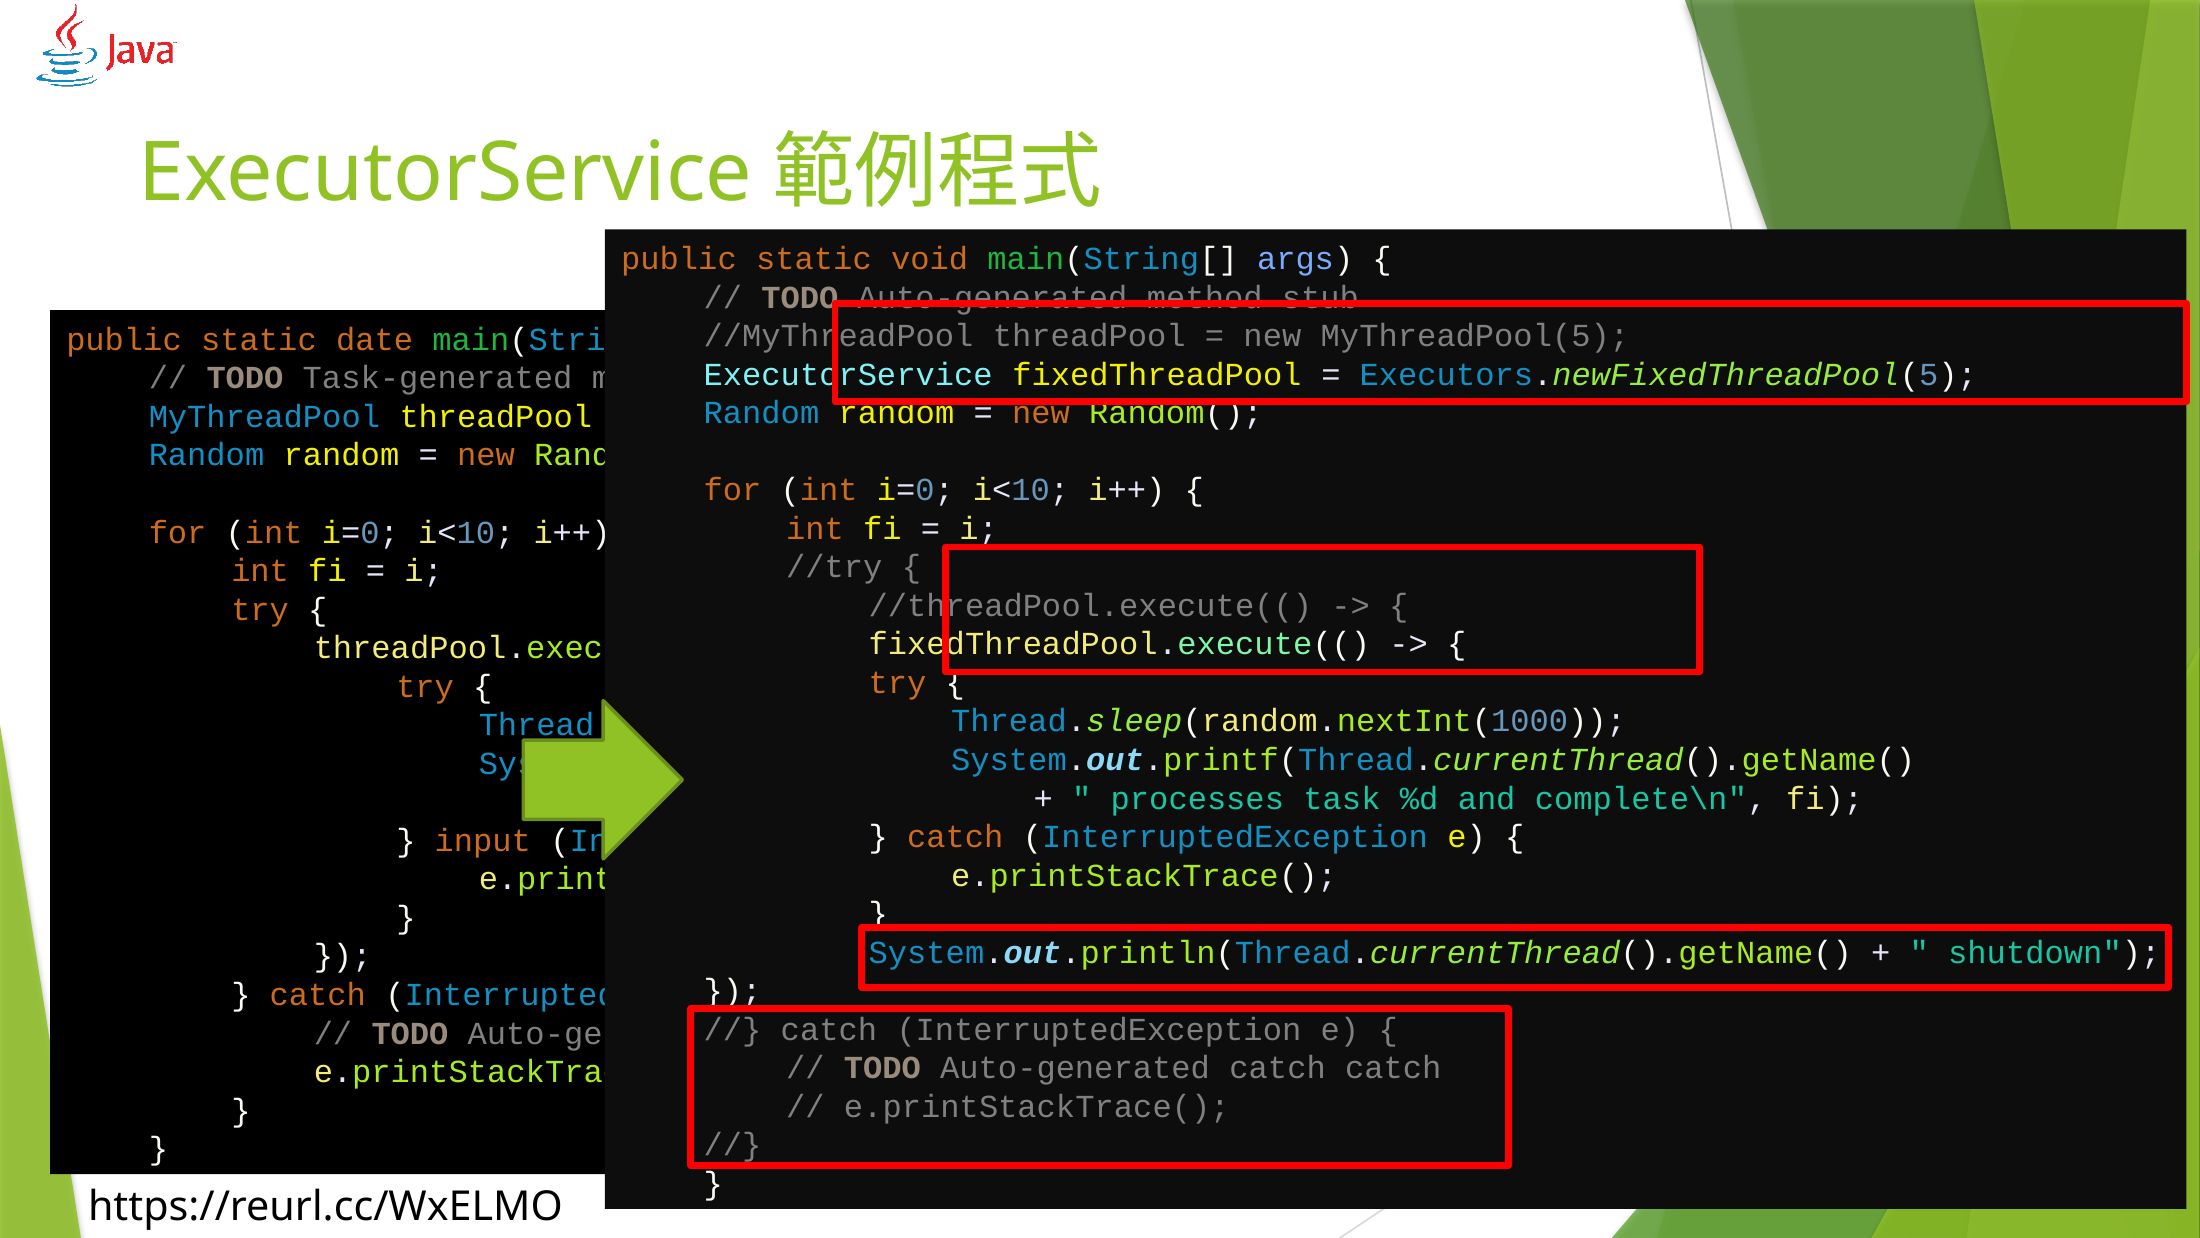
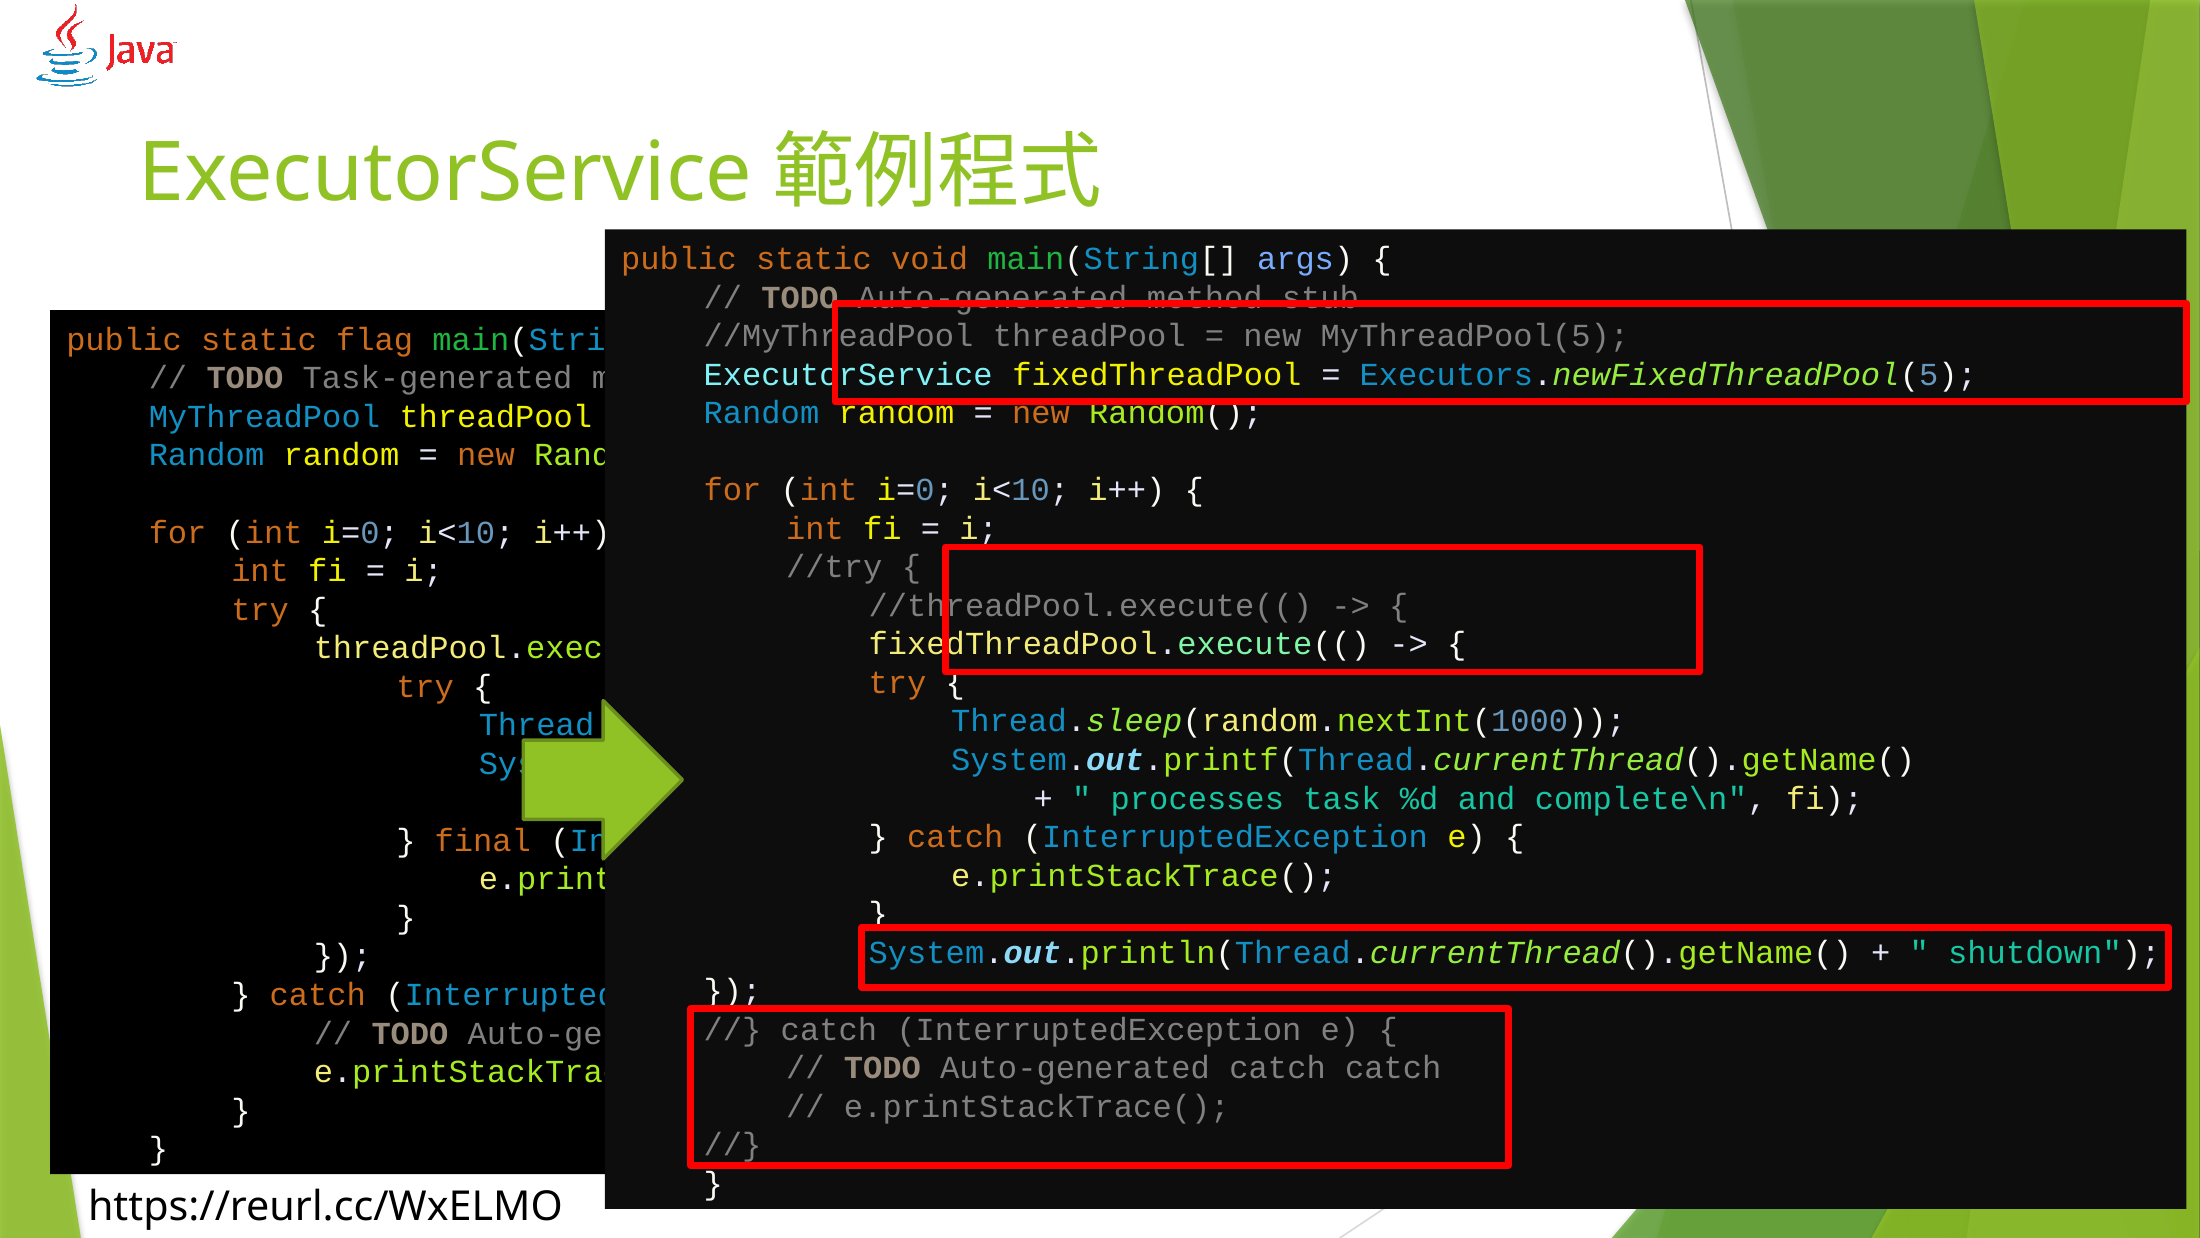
date: date -> flag (375, 340)
input: input -> final (483, 840)
